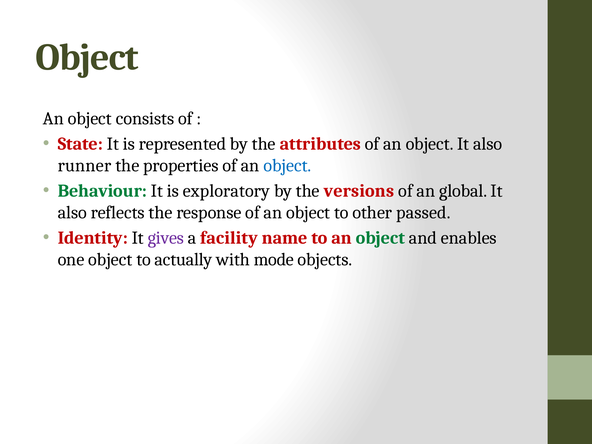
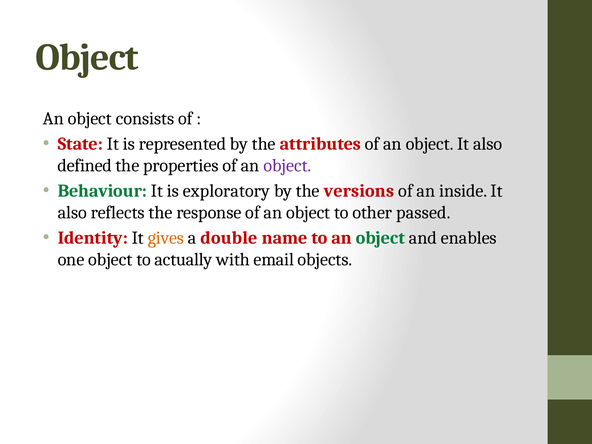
runner: runner -> defined (85, 166)
object colour: blue -> purple (287, 166)
global: global -> inside (463, 191)
gives colour: purple -> orange (166, 238)
facility: facility -> double (229, 238)
mode: mode -> email (274, 260)
